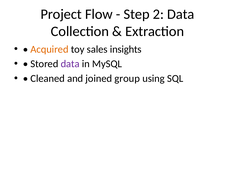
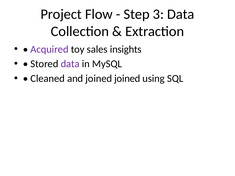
2: 2 -> 3 (158, 14)
Acquired colour: orange -> purple (49, 49)
joined group: group -> joined (127, 79)
